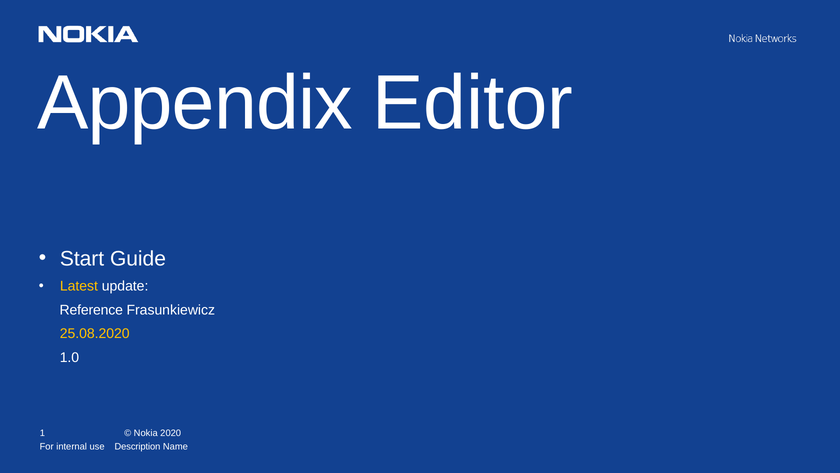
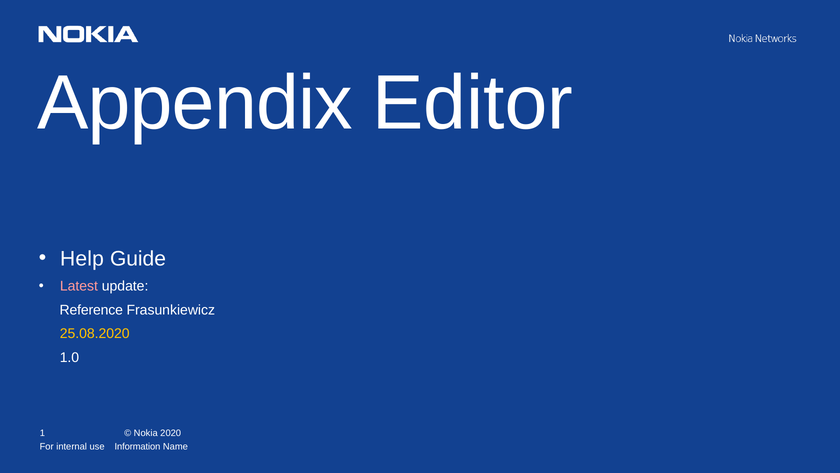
Start: Start -> Help (82, 258)
Latest colour: yellow -> pink (79, 286)
Description: Description -> Information (137, 446)
